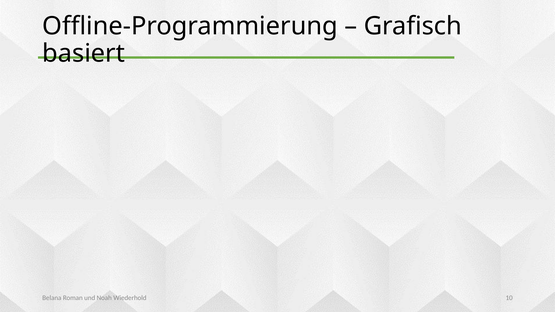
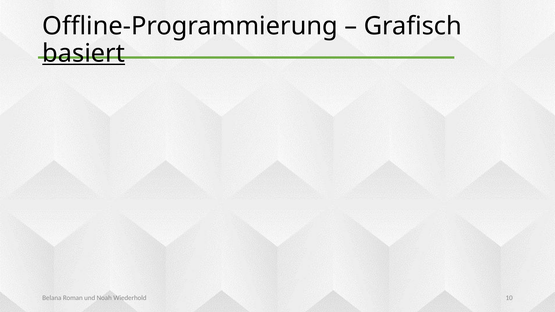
basiert underline: none -> present (84, 53)
